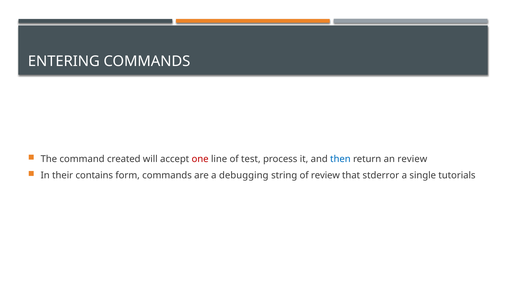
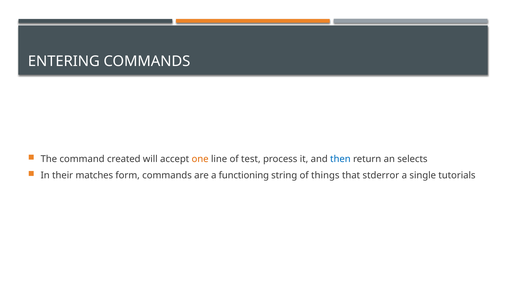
one colour: red -> orange (200, 159)
an review: review -> selects (412, 159)
contains: contains -> matches (94, 176)
debugging: debugging -> functioning (244, 176)
of review: review -> things (325, 176)
